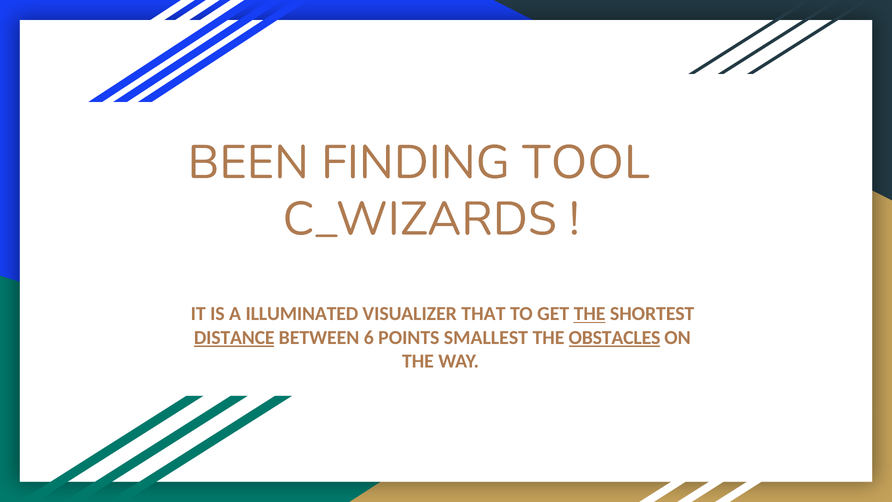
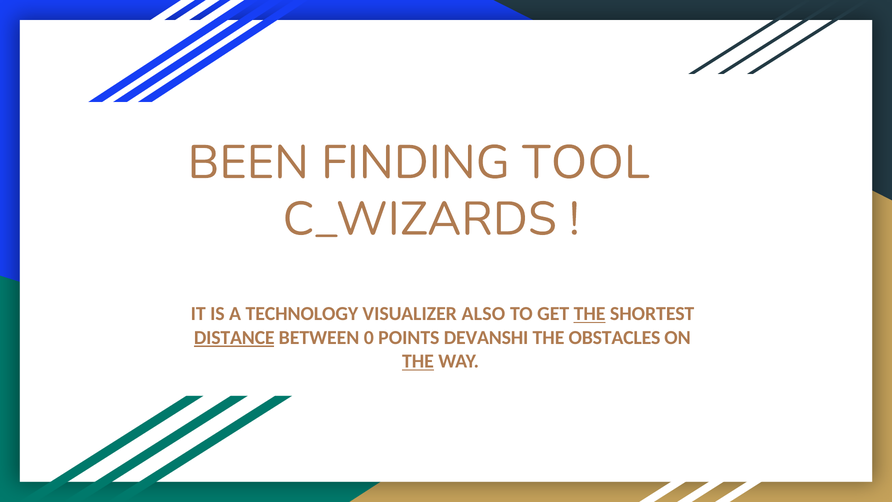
ILLUMINATED: ILLUMINATED -> TECHNOLOGY (302, 314)
THAT: THAT -> ALSO (483, 314)
6: 6 -> 0 (369, 337)
SMALLEST: SMALLEST -> DEVANSHI (486, 337)
OBSTACLES underline: present -> none (614, 337)
THE underline: none -> present (418, 361)
